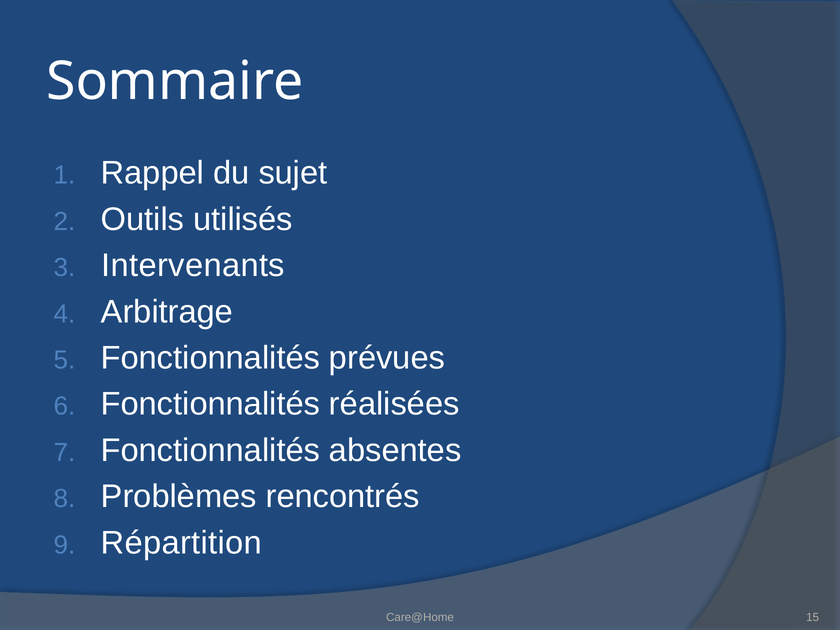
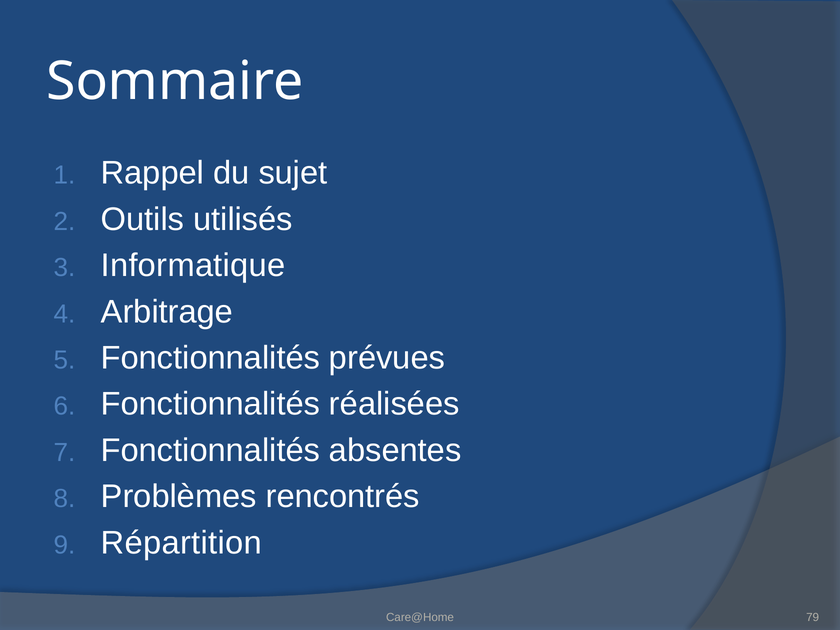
Intervenants: Intervenants -> Informatique (193, 265)
15: 15 -> 79 (813, 617)
